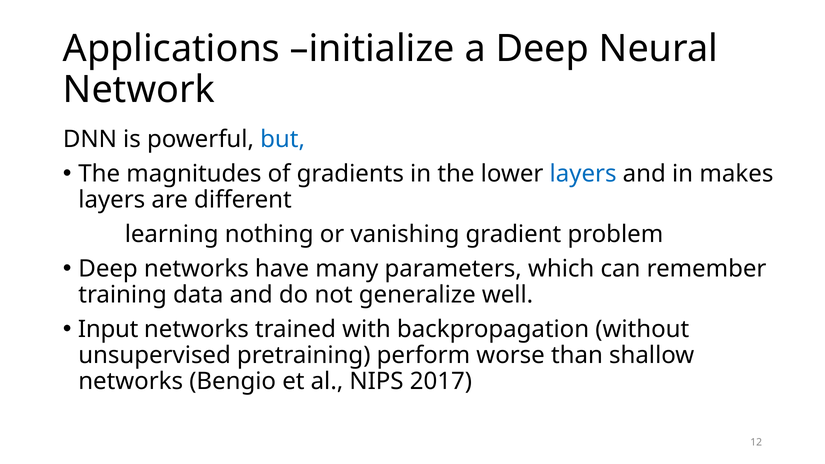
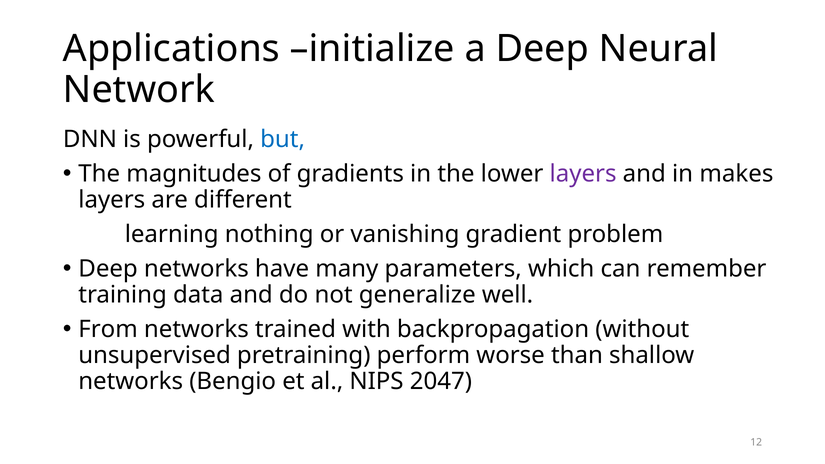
layers colour: blue -> purple (583, 174)
Input: Input -> From (108, 329)
2017: 2017 -> 2047 (441, 381)
